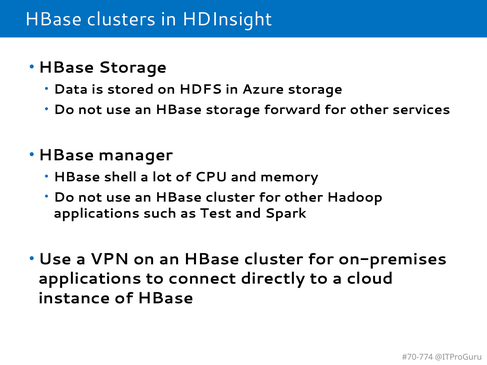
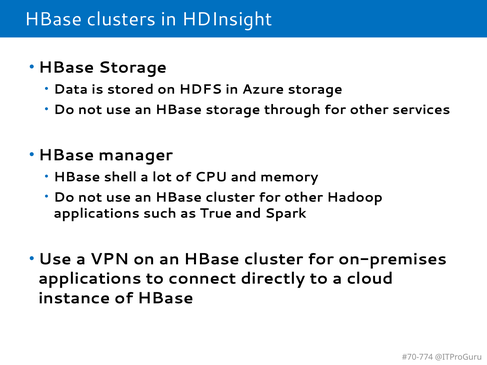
forward: forward -> through (292, 110)
Test: Test -> True (216, 214)
